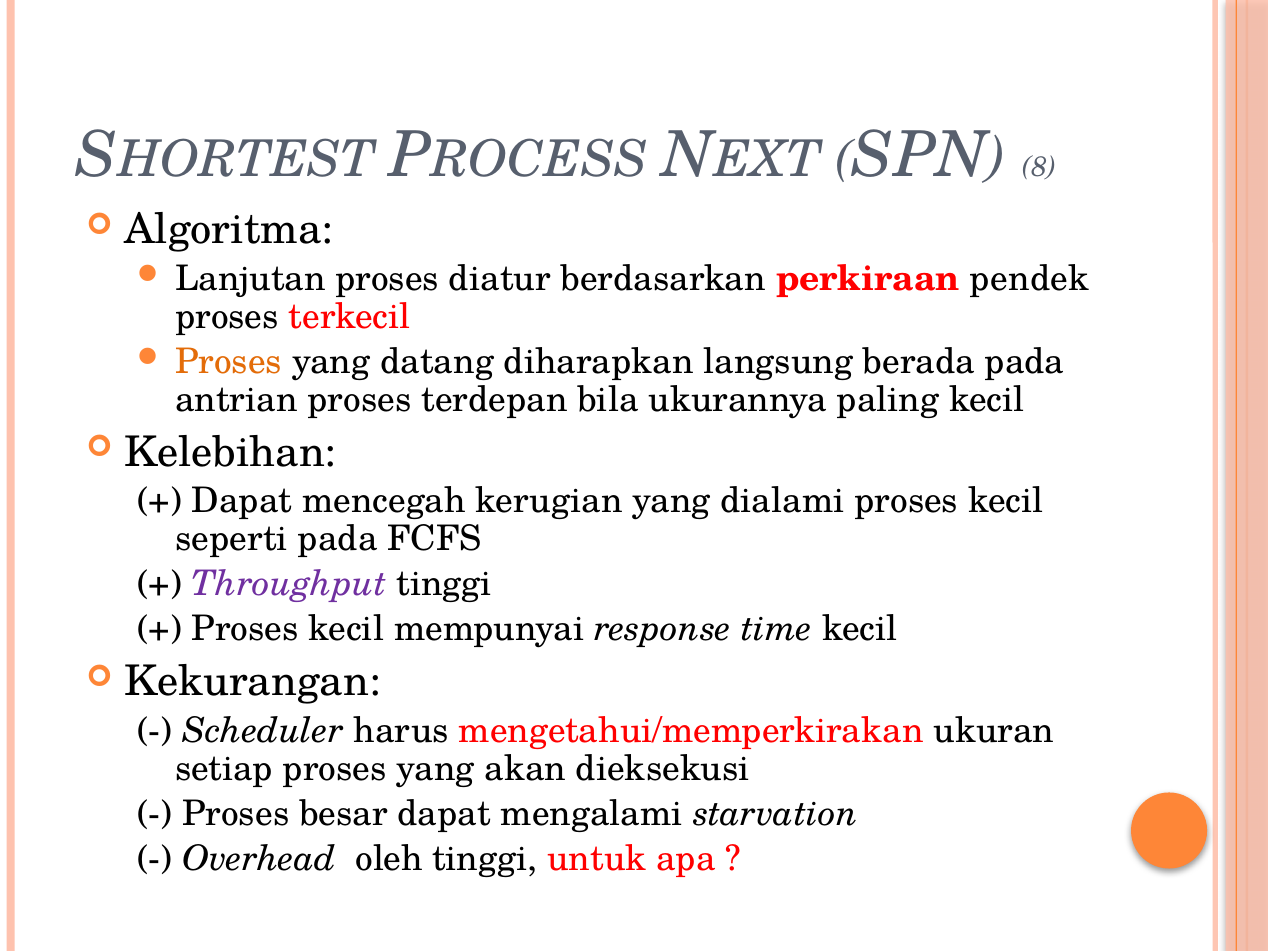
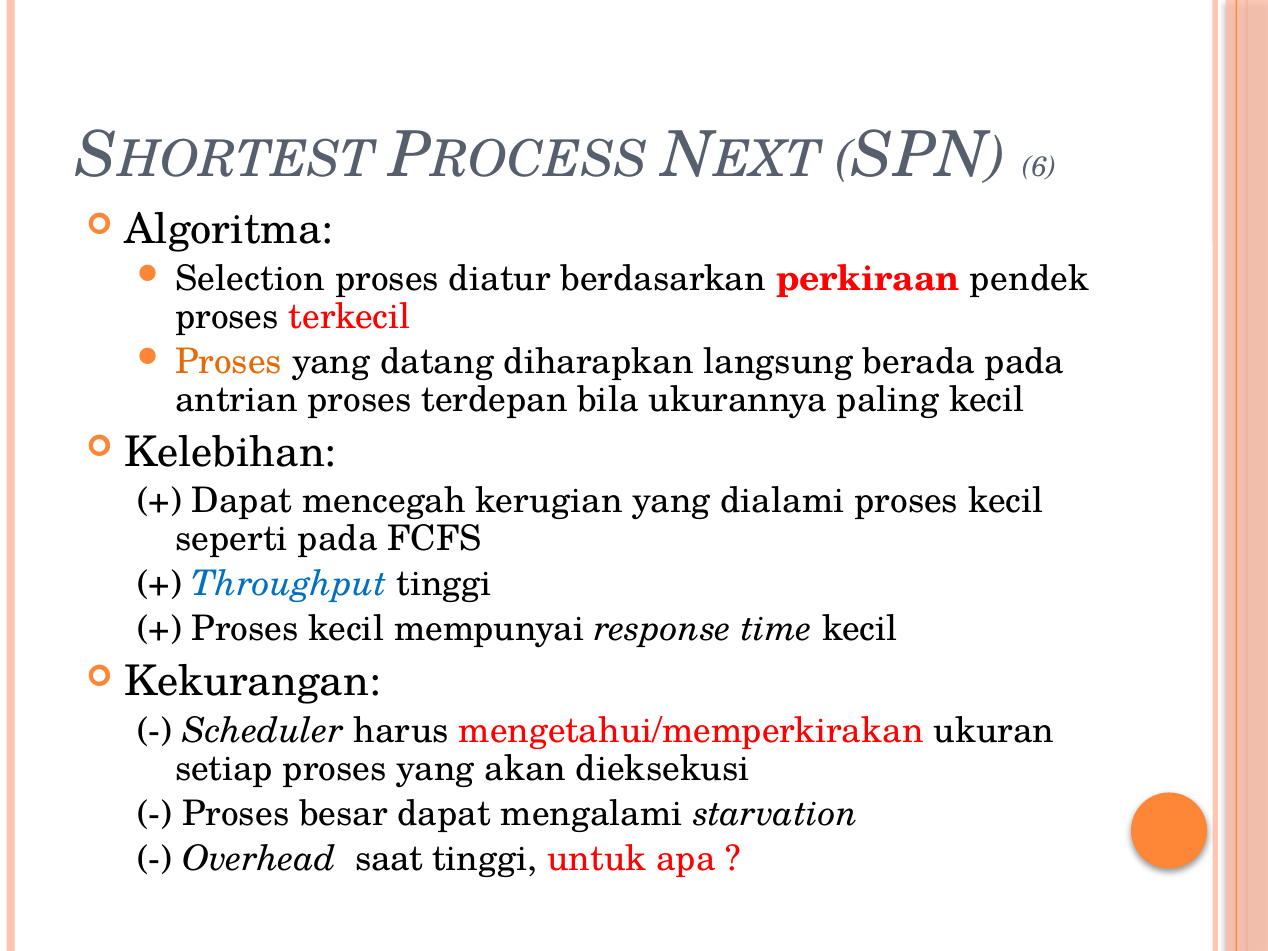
8: 8 -> 6 (1039, 167)
Lanjutan: Lanjutan -> Selection (250, 279)
Throughput colour: purple -> blue (289, 584)
oleh: oleh -> saat (389, 859)
